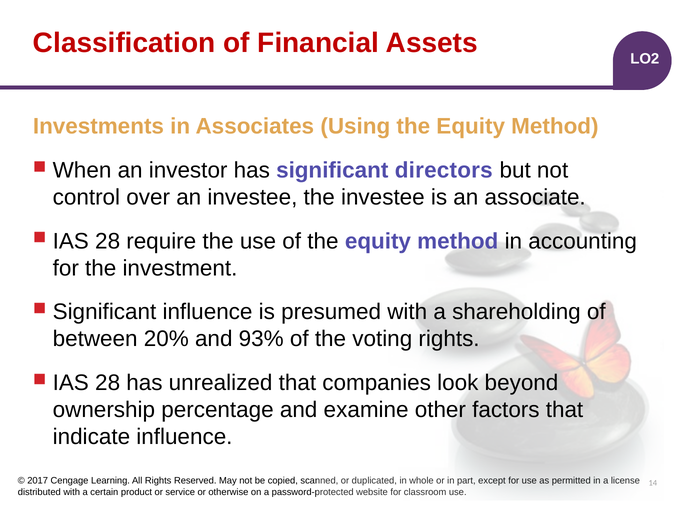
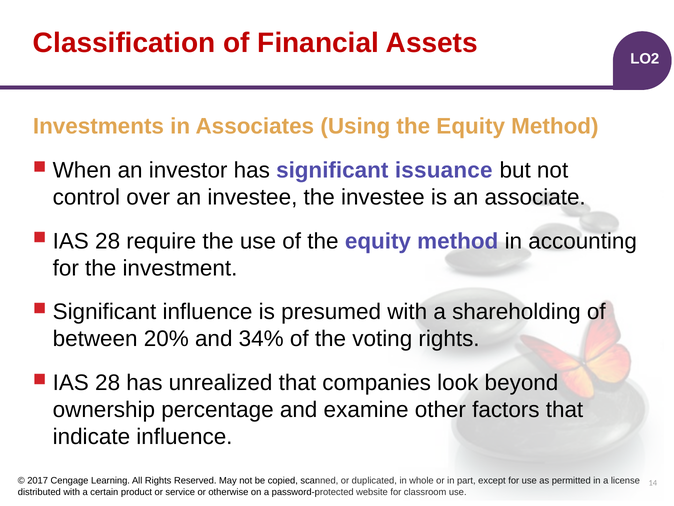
directors: directors -> issuance (444, 170)
93%: 93% -> 34% (261, 339)
